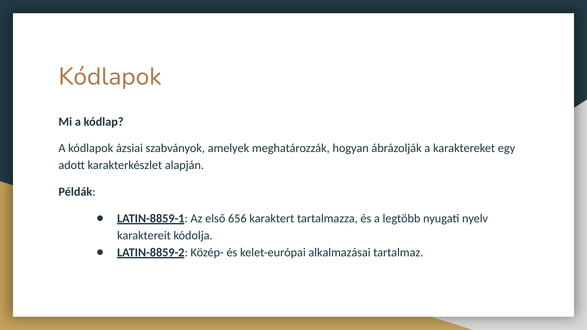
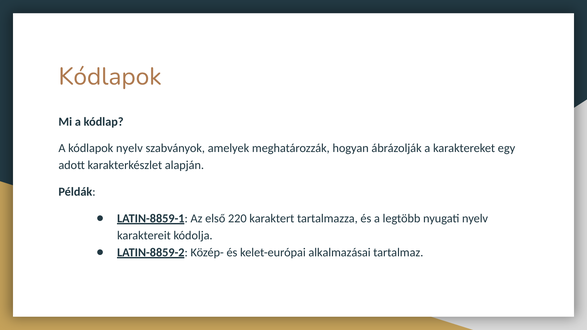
kódlapok ázsiai: ázsiai -> nyelv (129, 148)
656: 656 -> 220 (237, 219)
